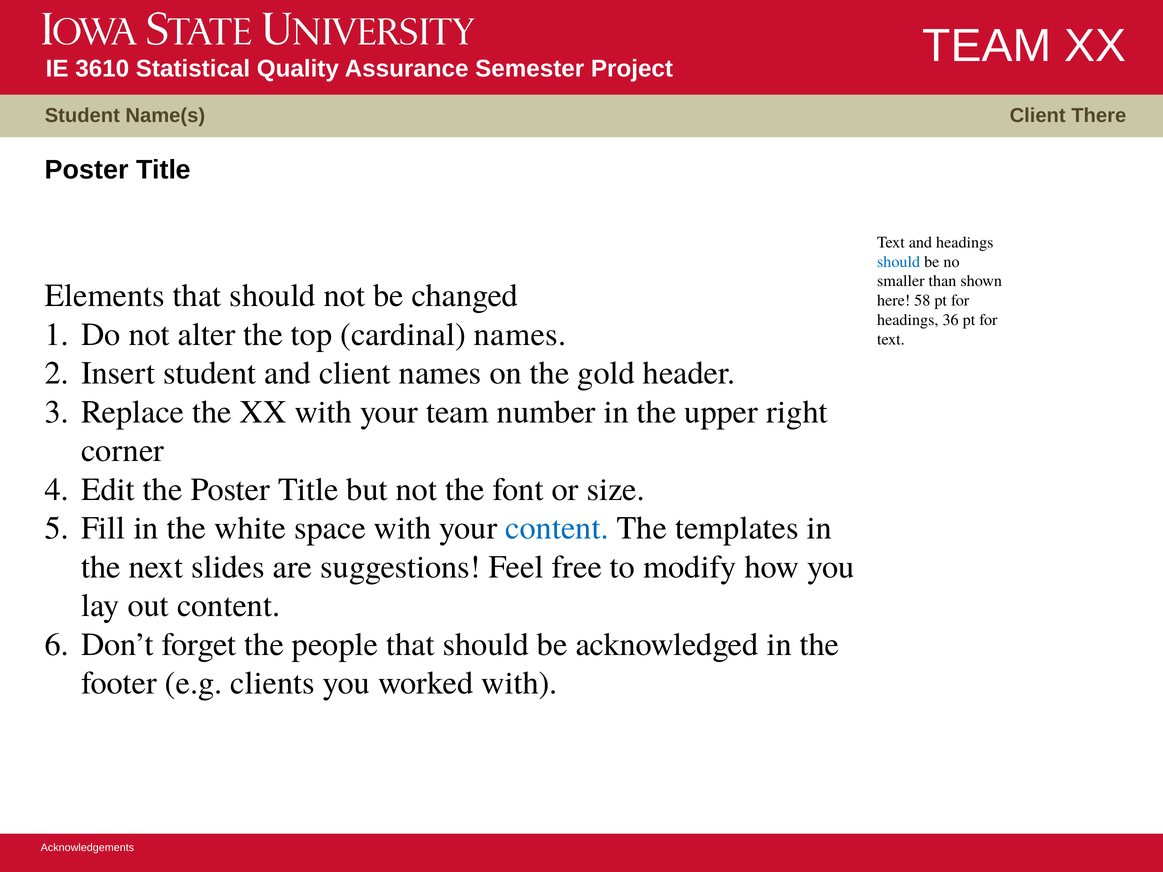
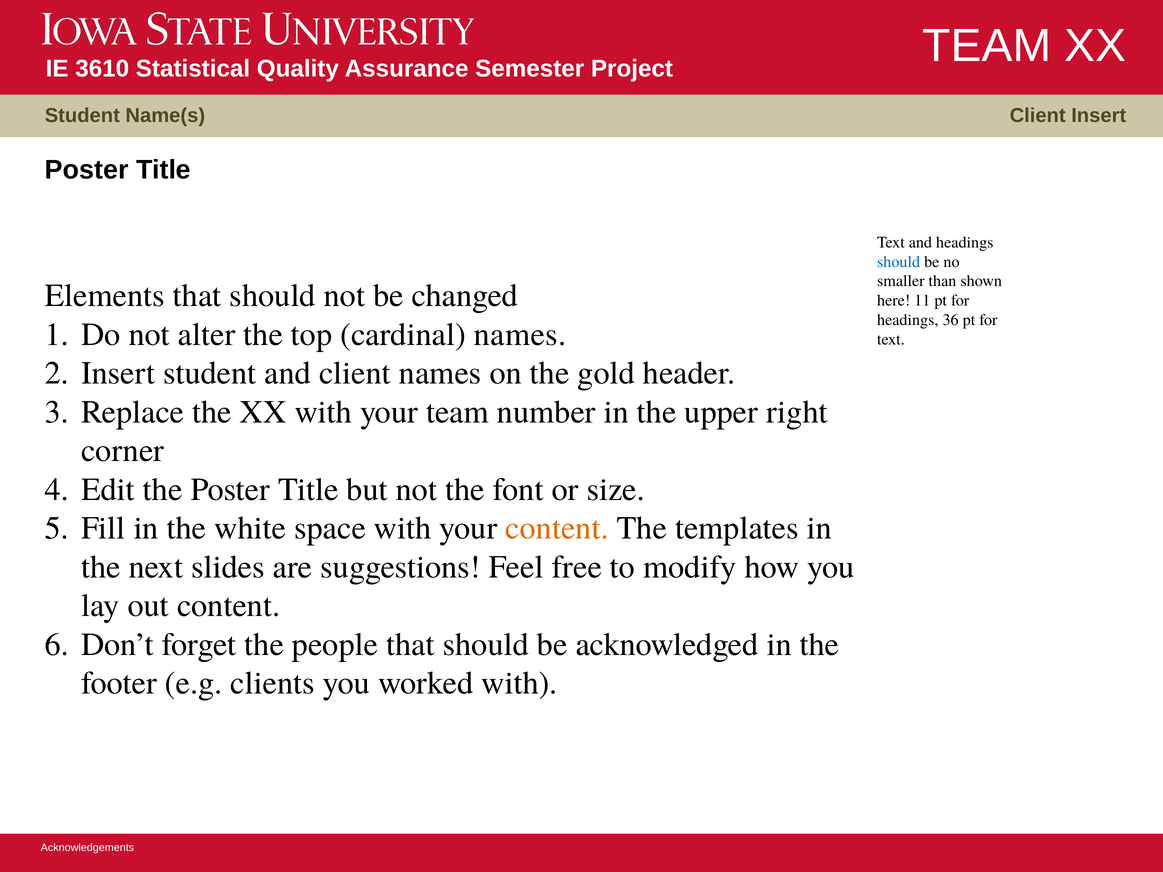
Client There: There -> Insert (1099, 116)
58: 58 -> 11 (922, 301)
content colour: blue -> orange (557, 528)
